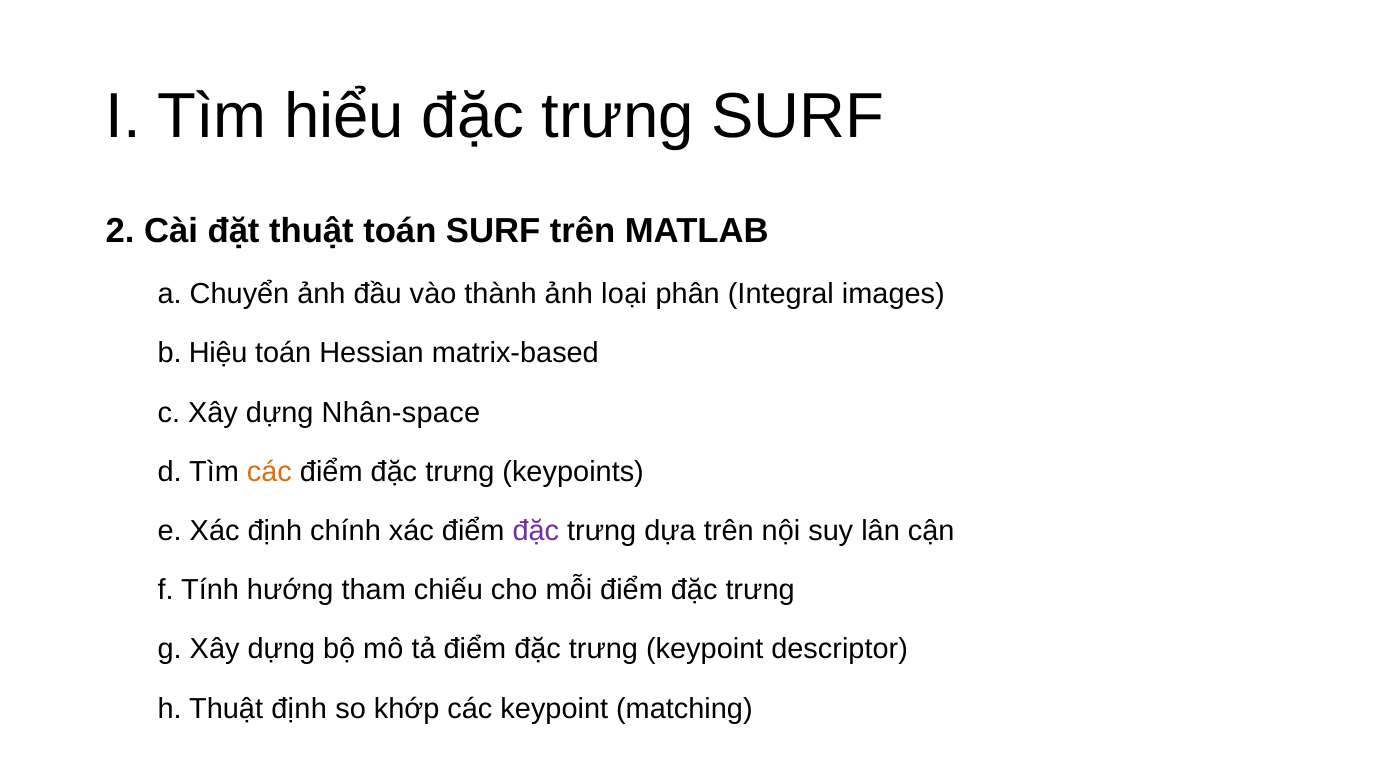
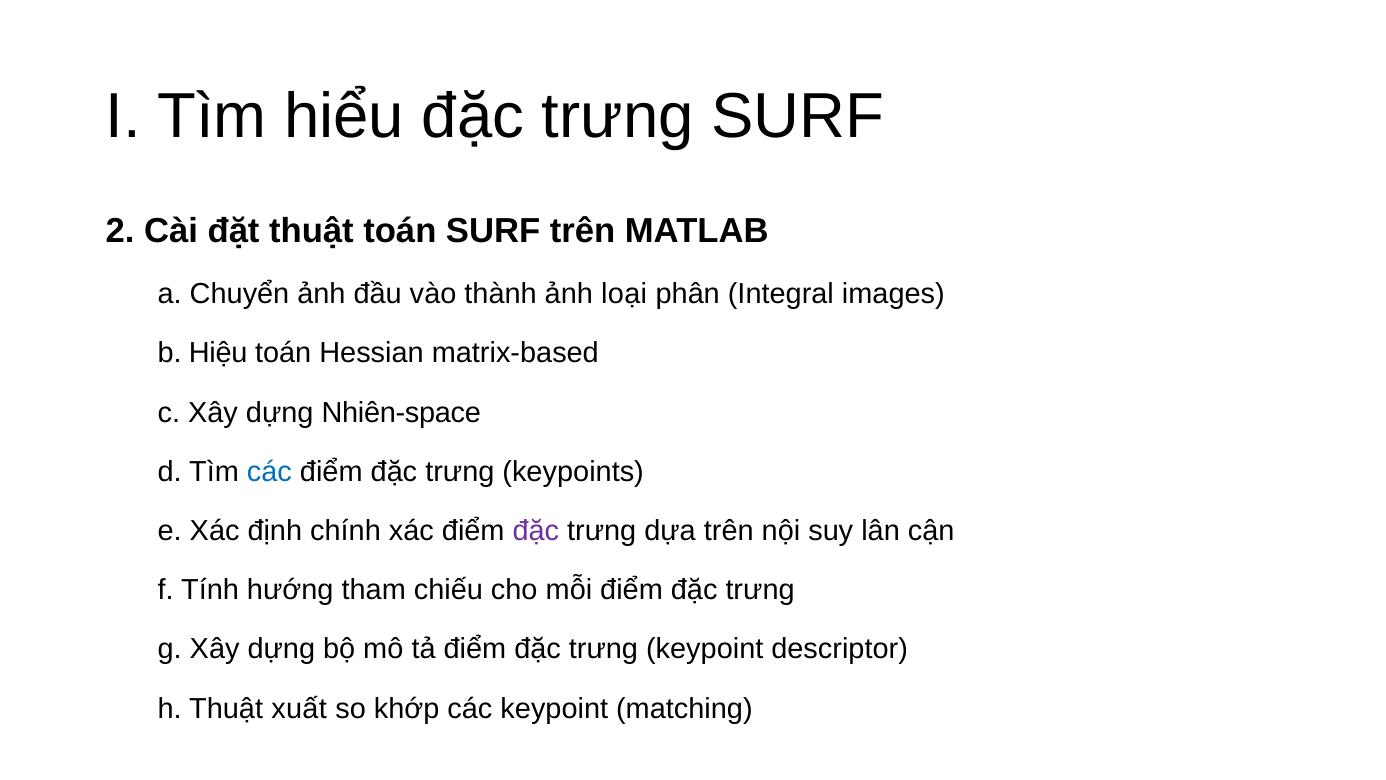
Nhân-space: Nhân-space -> Nhiên-space (401, 412)
các colour: orange -> blue (269, 472)
Thuật định: định -> xuất (299, 708)
